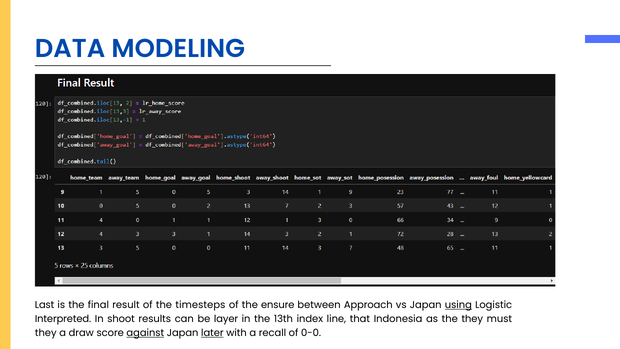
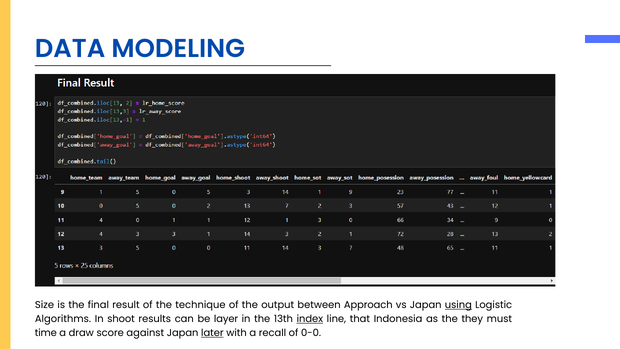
Last: Last -> Size (44, 305)
timesteps: timesteps -> technique (200, 305)
ensure: ensure -> output (278, 305)
Interpreted: Interpreted -> Algorithms (63, 319)
index underline: none -> present (310, 319)
they: they -> time (46, 333)
against underline: present -> none (145, 333)
